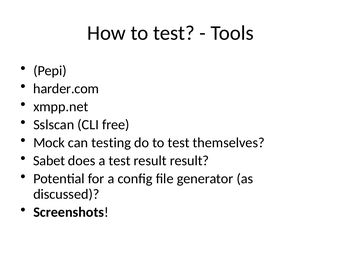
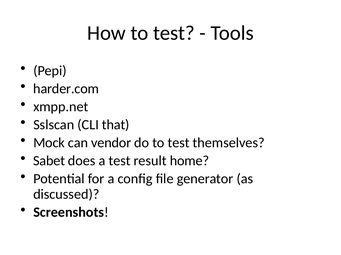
free: free -> that (116, 125)
testing: testing -> vendor (111, 143)
result result: result -> home (189, 161)
